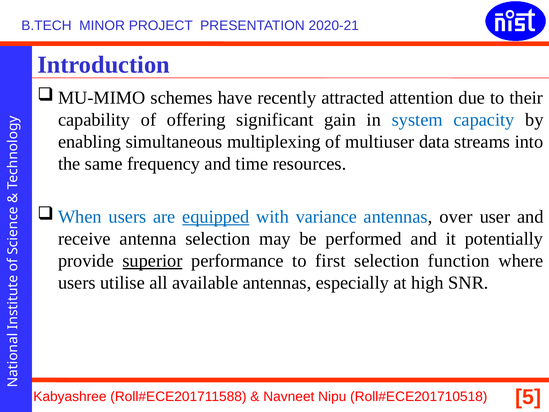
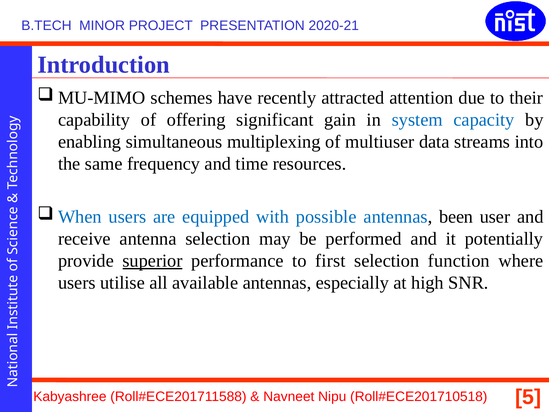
equipped underline: present -> none (216, 217)
variance: variance -> possible (326, 217)
over: over -> been (456, 217)
